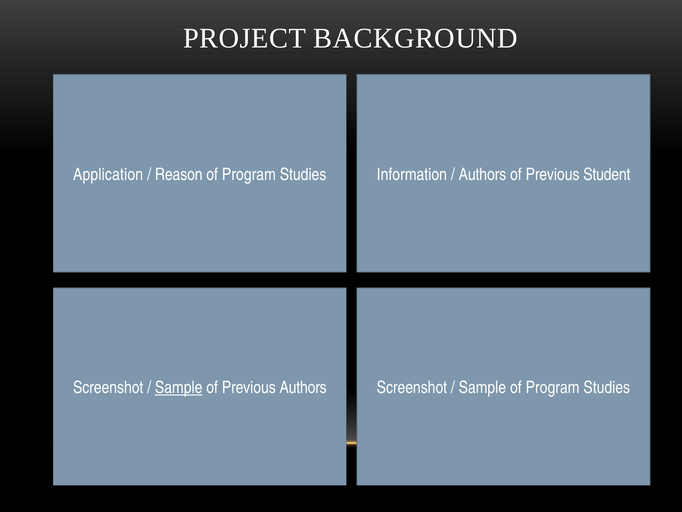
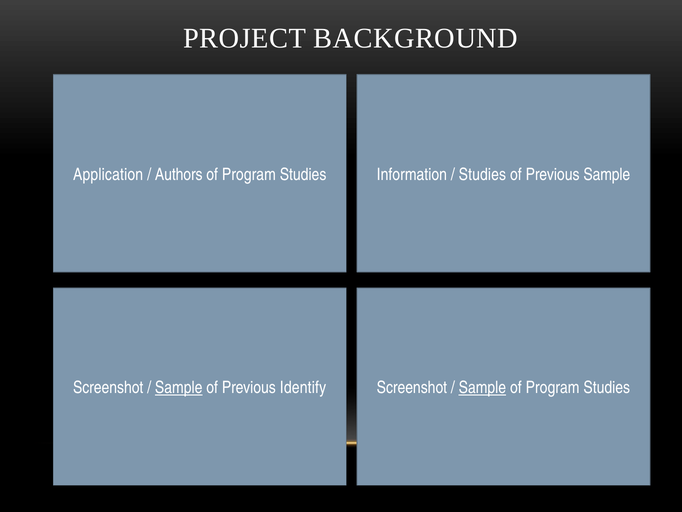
Reason: Reason -> Authors (179, 174)
Authors: Authors -> Studies (482, 174)
Previous Student: Student -> Sample (607, 174)
Previous Authors: Authors -> Identify (303, 387)
Sample underline: none -> present (482, 387)
